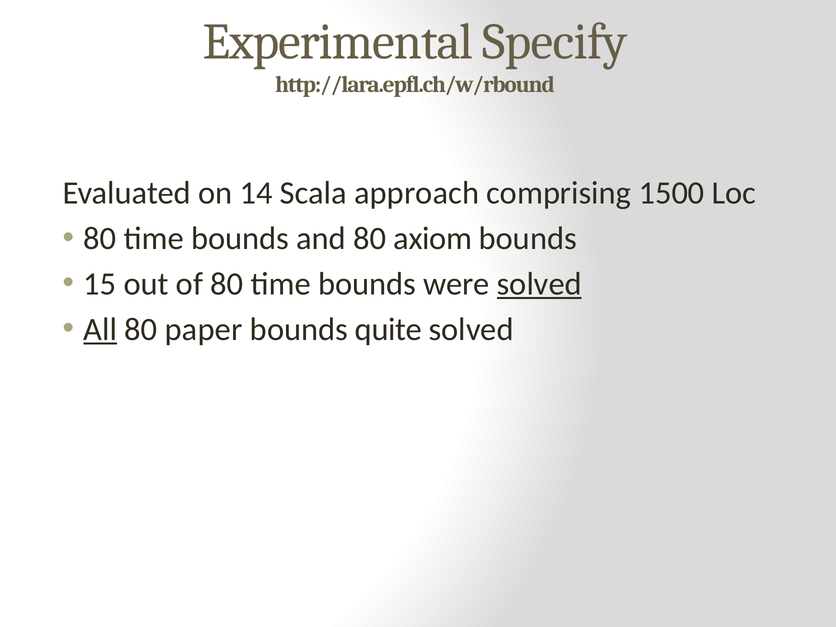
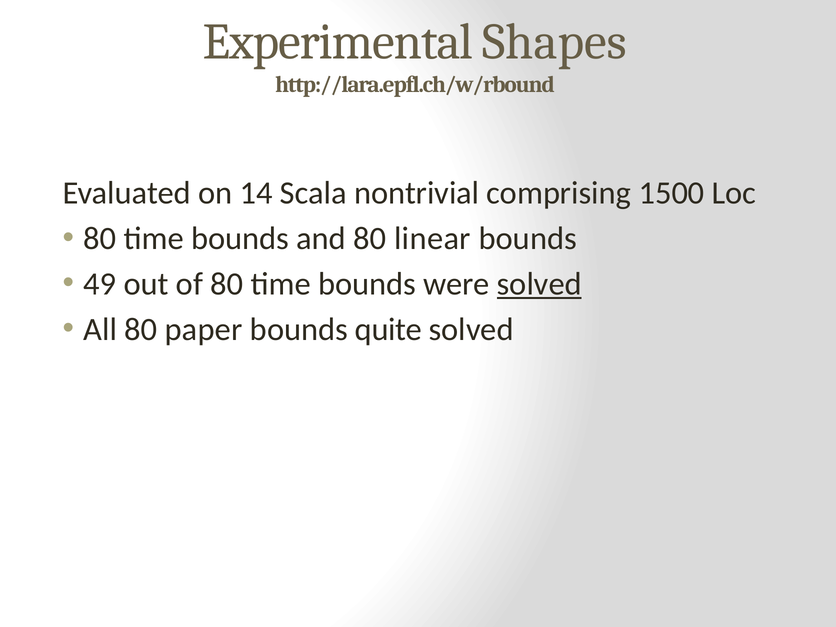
Specify: Specify -> Shapes (554, 42)
approach: approach -> nontrivial (417, 193)
axiom: axiom -> linear (432, 239)
15: 15 -> 49 (100, 284)
All underline: present -> none (100, 329)
